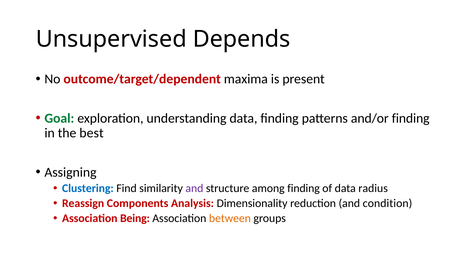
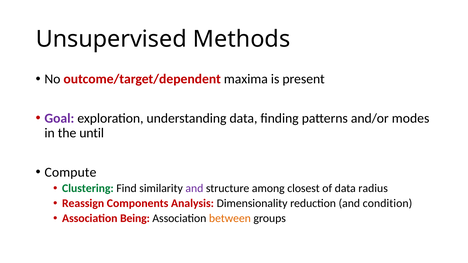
Depends: Depends -> Methods (242, 39)
Goal colour: green -> purple (59, 118)
and/or finding: finding -> modes (411, 118)
best: best -> until (92, 133)
Assigning: Assigning -> Compute (70, 172)
Clustering colour: blue -> green (88, 188)
among finding: finding -> closest (304, 188)
